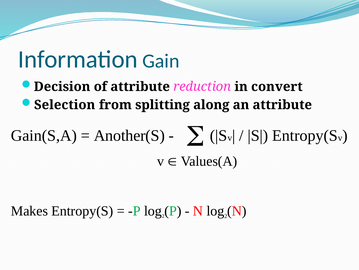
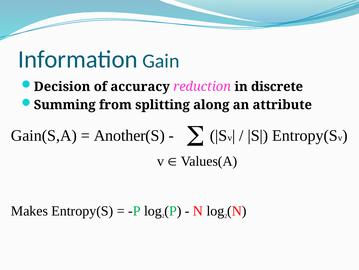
of attribute: attribute -> accuracy (140, 86)
convert: convert -> discrete (277, 86)
Selection: Selection -> Summing (65, 105)
